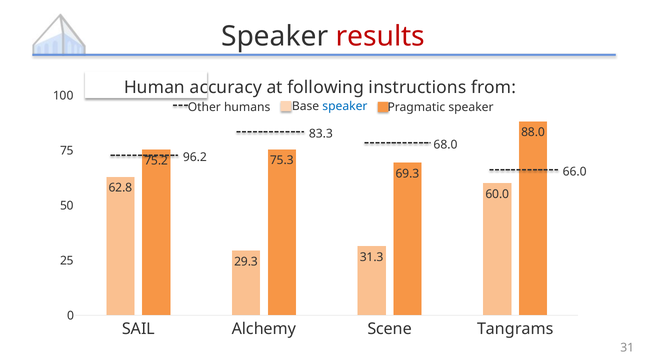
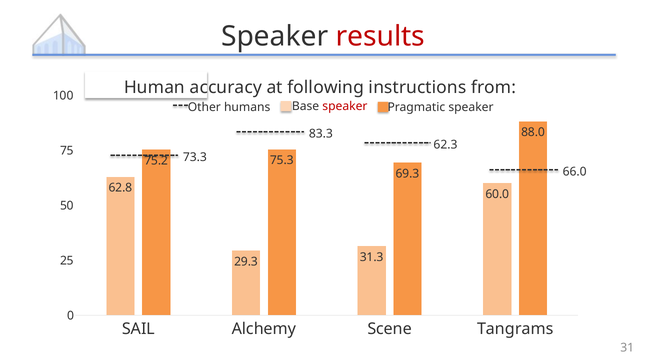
speaker colour: blue -> red (345, 107)
68.0: 68.0 -> 62.3 (445, 145)
96.2: 96.2 -> 73.3 (195, 157)
